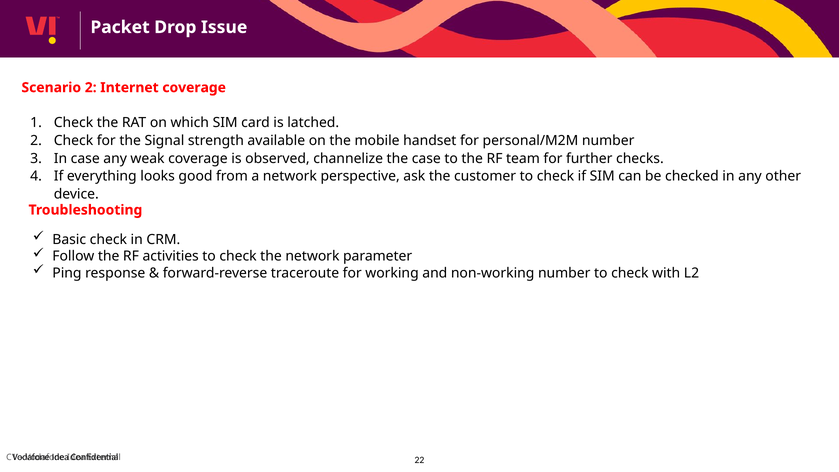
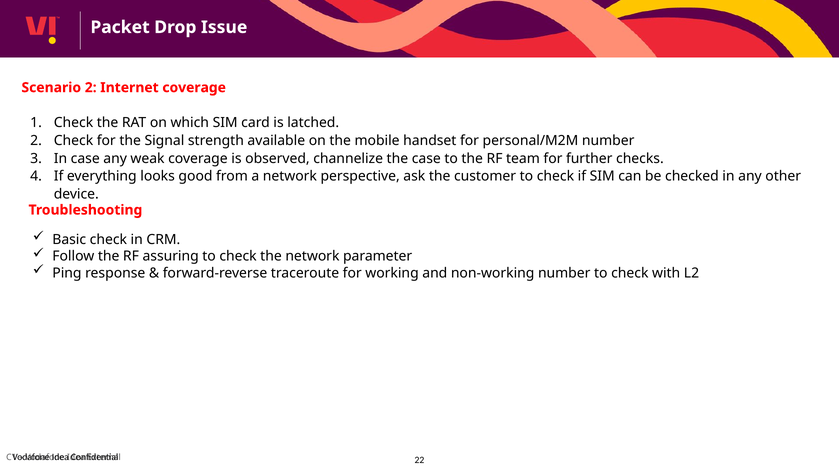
activities: activities -> assuring (171, 256)
